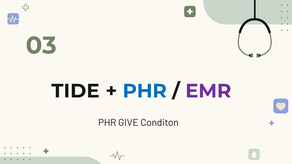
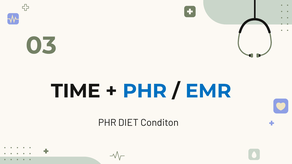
TIDE: TIDE -> TIME (76, 91)
EMR colour: purple -> blue (208, 91)
GIVE: GIVE -> DIET (128, 123)
